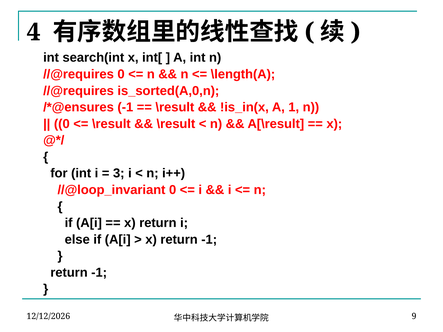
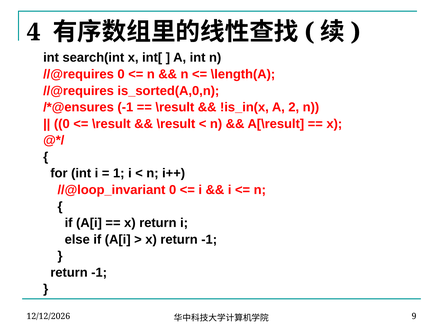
1: 1 -> 2 (294, 107)
3: 3 -> 1 (119, 174)
